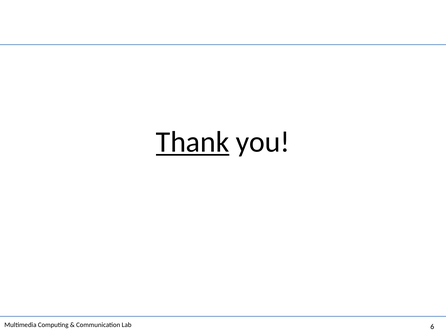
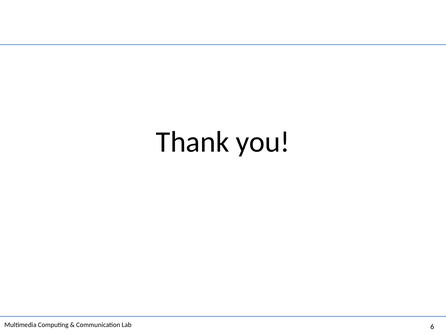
Thank underline: present -> none (193, 142)
